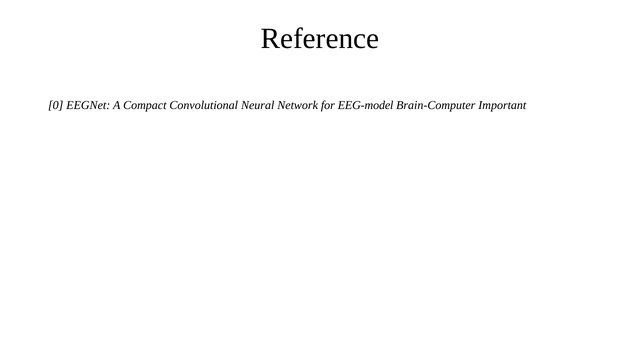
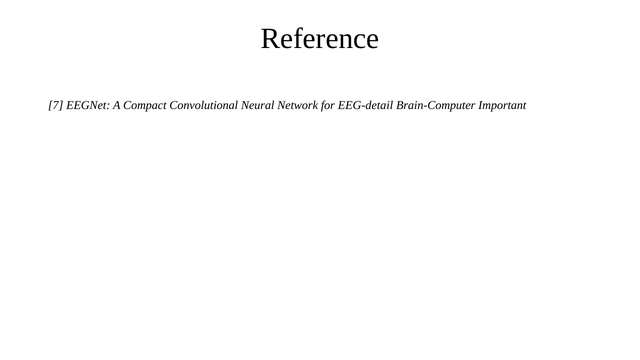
0: 0 -> 7 (56, 105)
EEG-model: EEG-model -> EEG-detail (365, 105)
